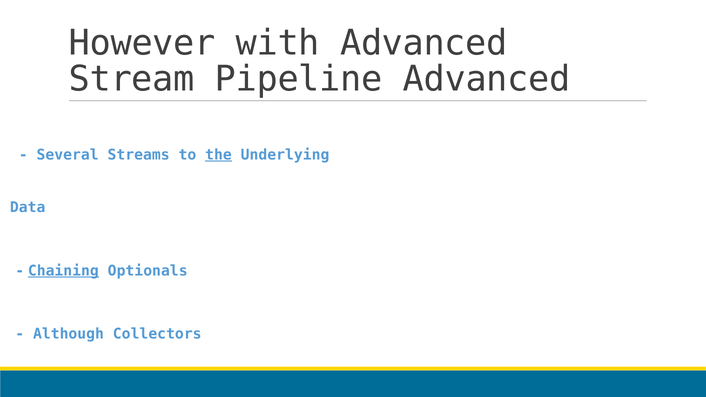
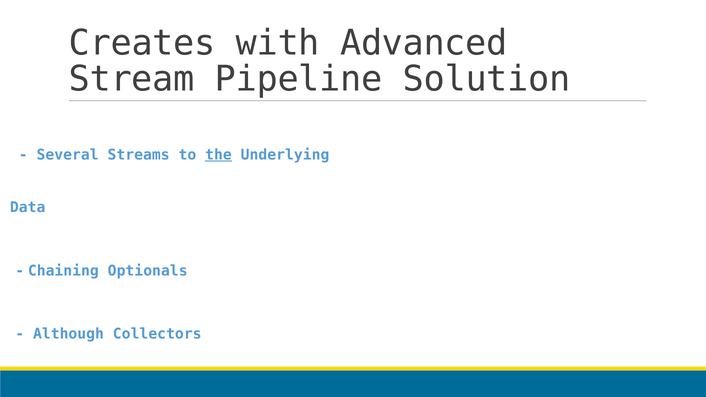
However: However -> Creates (142, 43)
Pipeline Advanced: Advanced -> Solution (487, 79)
Chaining underline: present -> none (63, 271)
